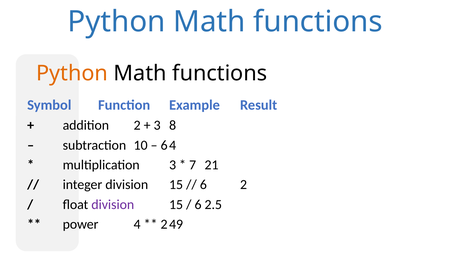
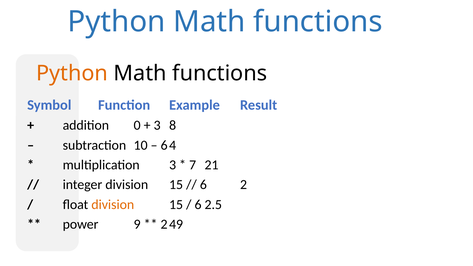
addition 2: 2 -> 0 (137, 125)
division colour: purple -> orange (113, 205)
4: 4 -> 9 (137, 224)
